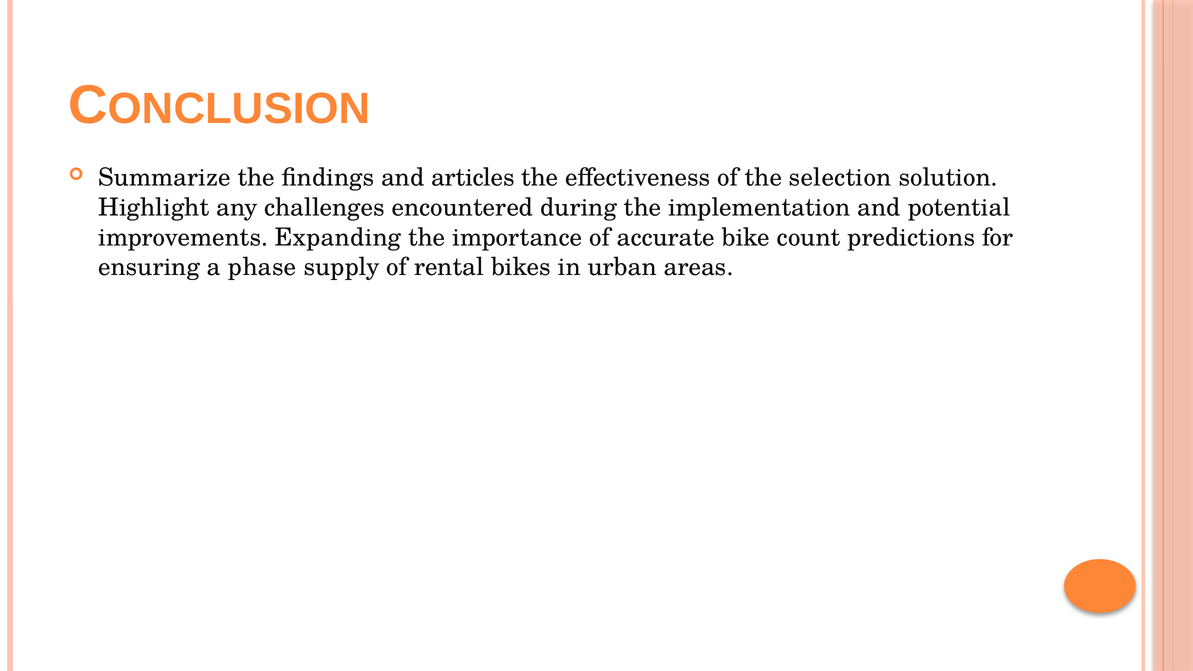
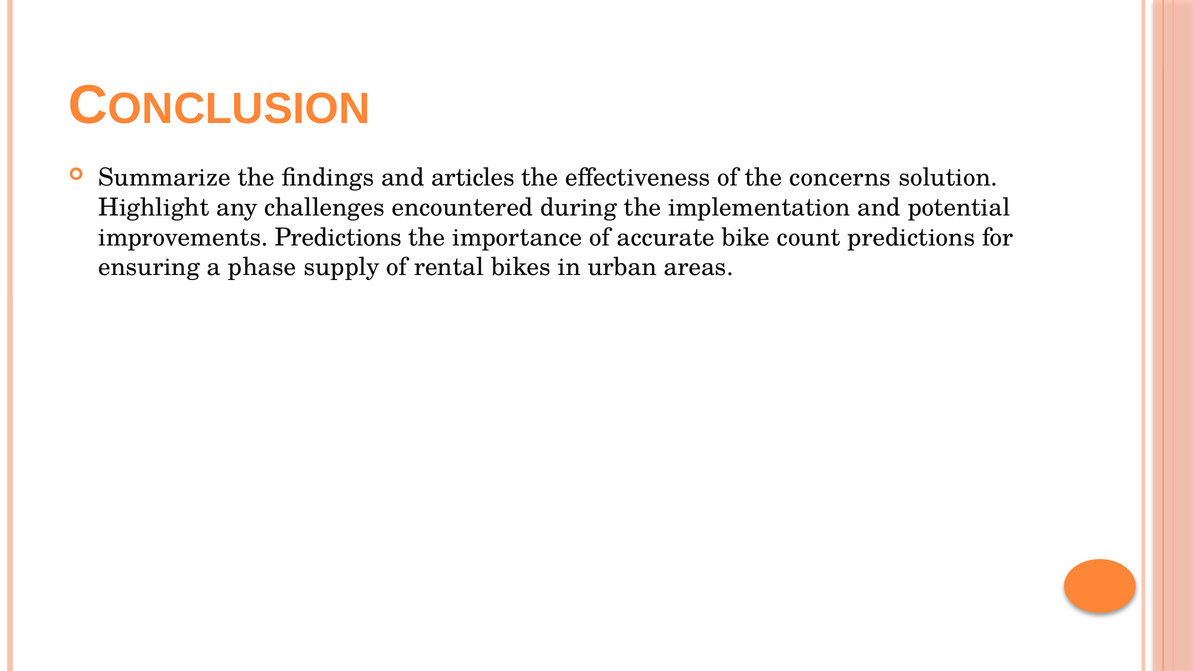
selection: selection -> concerns (840, 178)
improvements Expanding: Expanding -> Predictions (338, 237)
